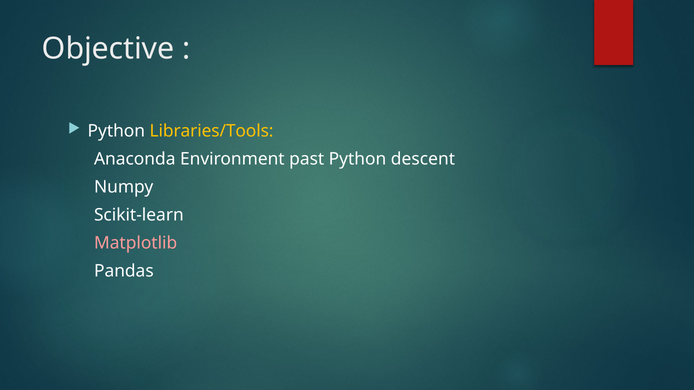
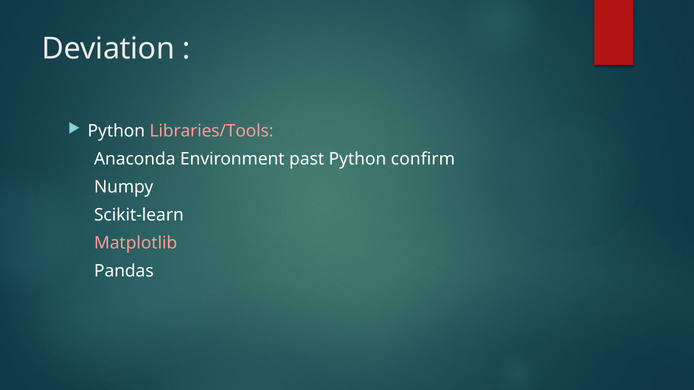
Objective: Objective -> Deviation (108, 49)
Libraries/Tools colour: yellow -> pink (212, 131)
descent: descent -> confirm (423, 159)
